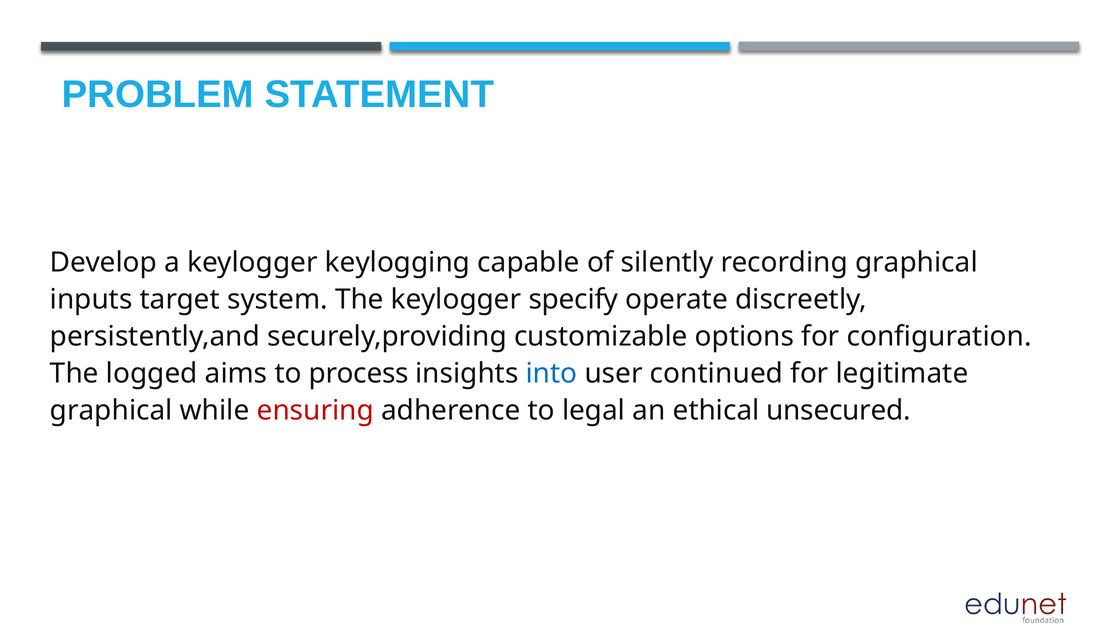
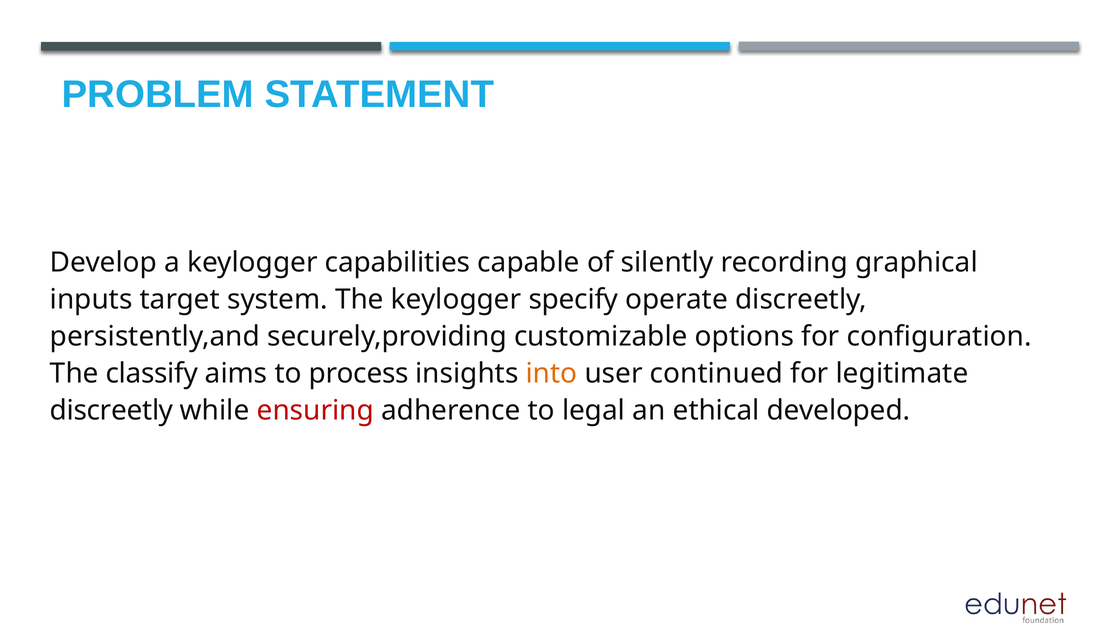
keylogging: keylogging -> capabilities (398, 263)
logged: logged -> classify (152, 373)
into colour: blue -> orange (551, 373)
graphical: graphical -> discreetly (111, 410)
unsecured: unsecured -> developed (838, 410)
